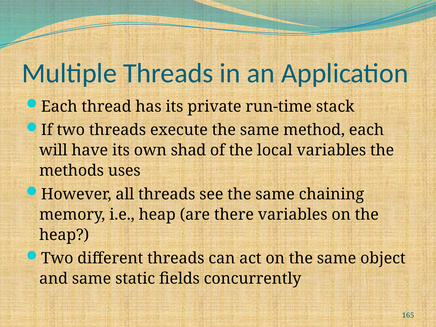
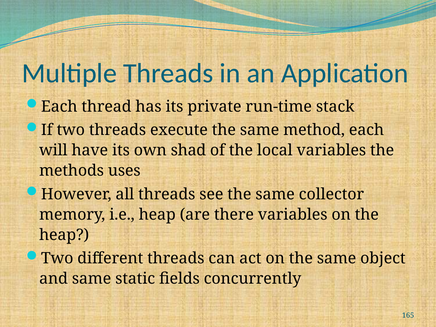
chaining: chaining -> collector (331, 194)
